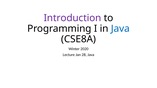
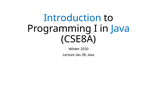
Introduction colour: purple -> blue (72, 18)
